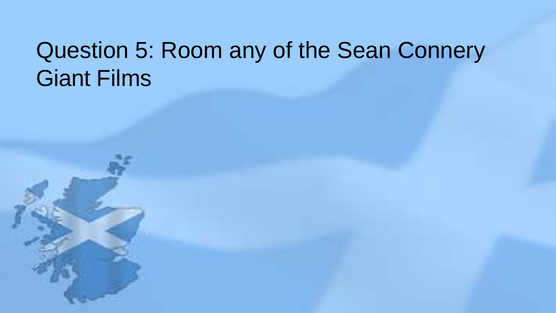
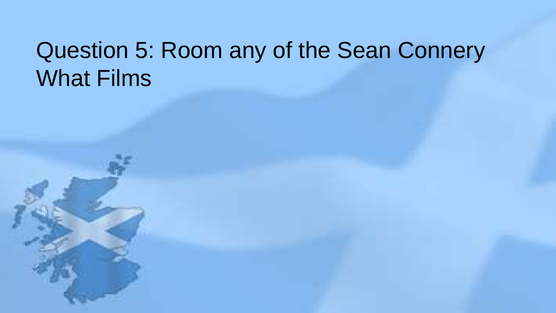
Giant: Giant -> What (63, 78)
